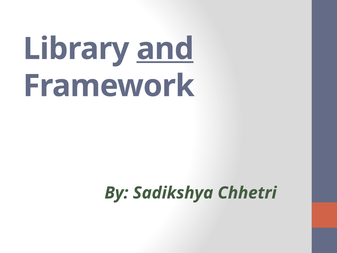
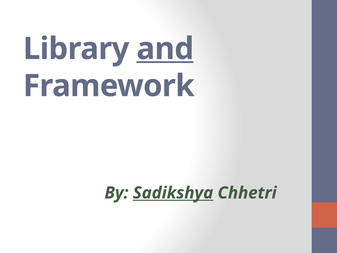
Sadikshya underline: none -> present (173, 193)
